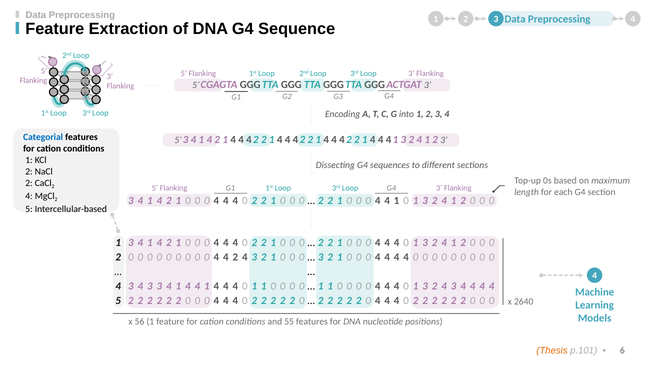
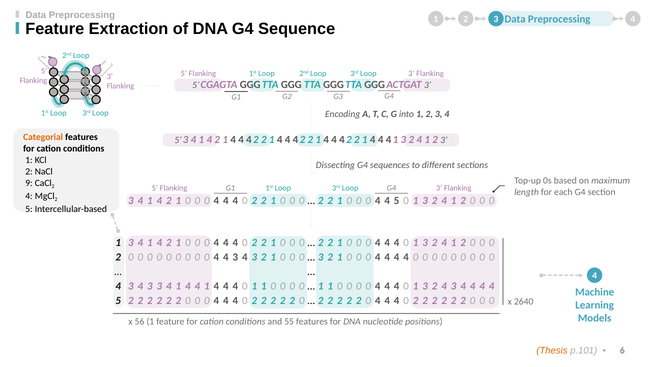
Categorial colour: blue -> orange (43, 137)
2: 2 -> 9 (29, 183)
1: 1 -> 5 (397, 200)
2: 2 -> 3 (235, 257)
